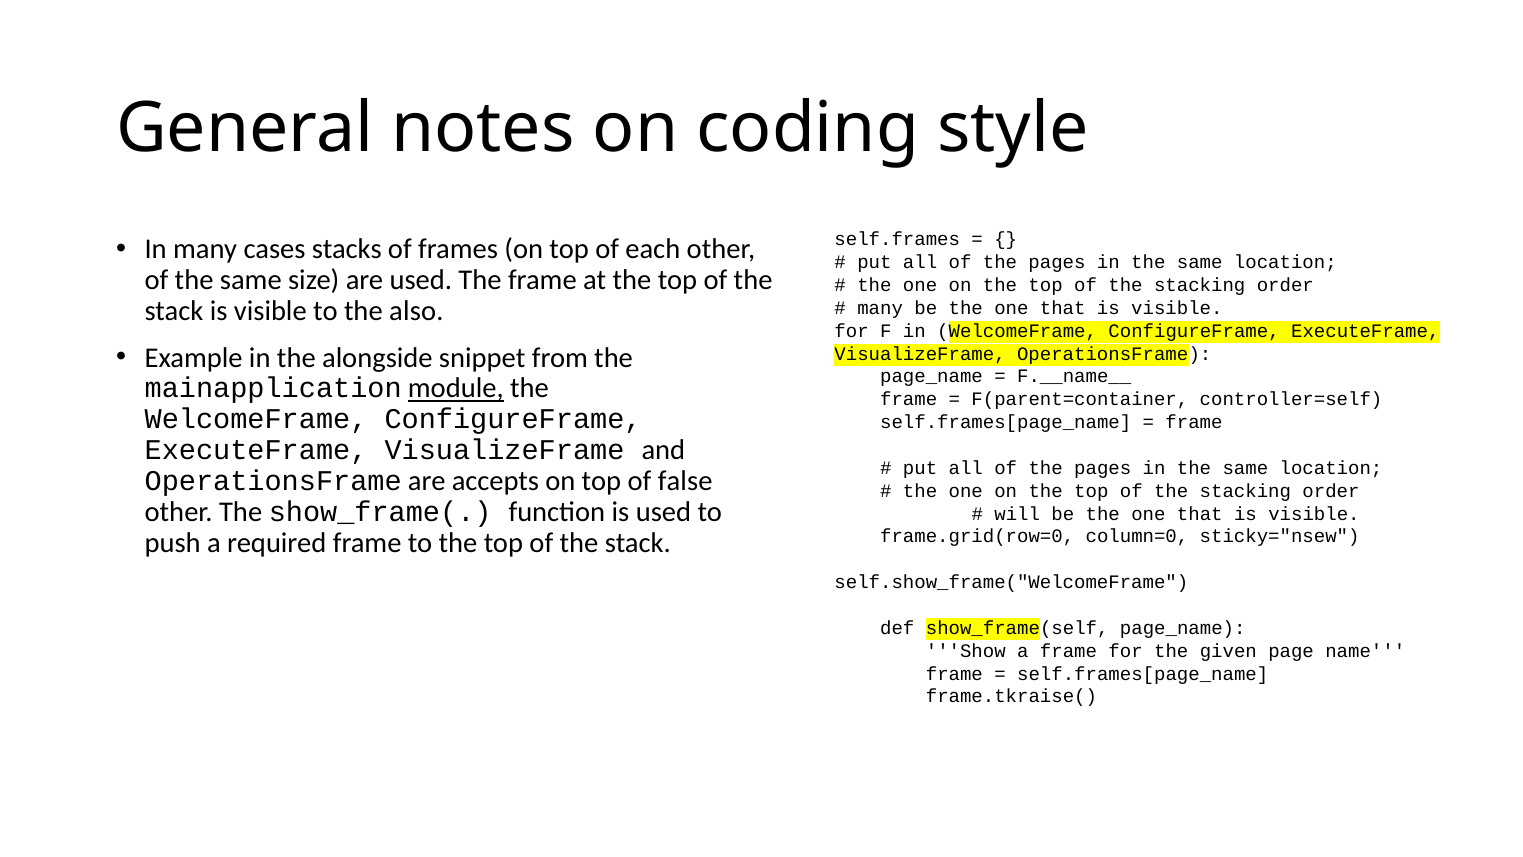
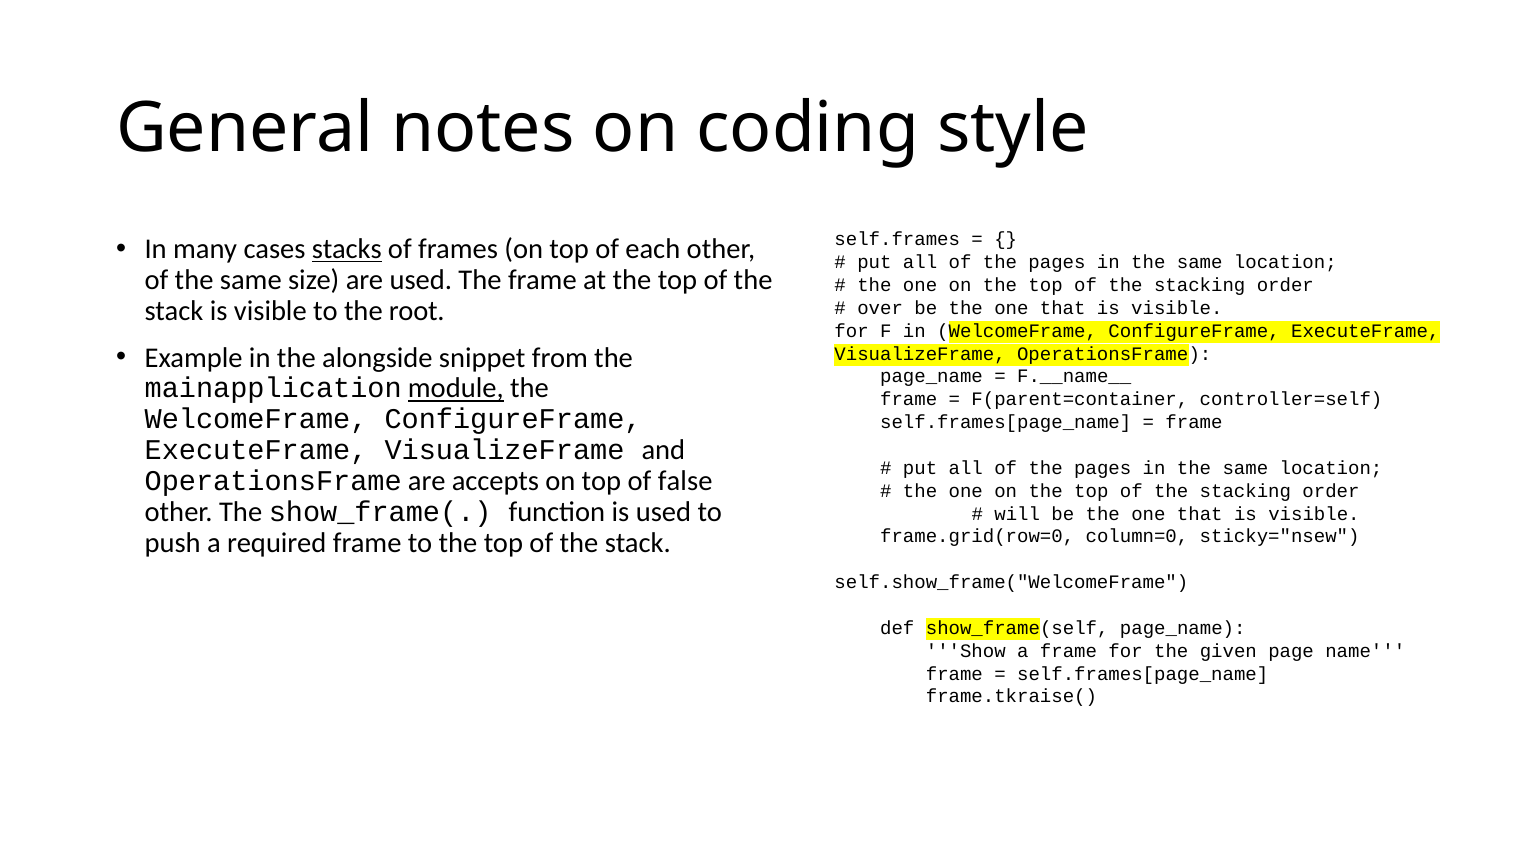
stacks underline: none -> present (347, 249)
also: also -> root (417, 311)
many: many -> over (880, 308)
